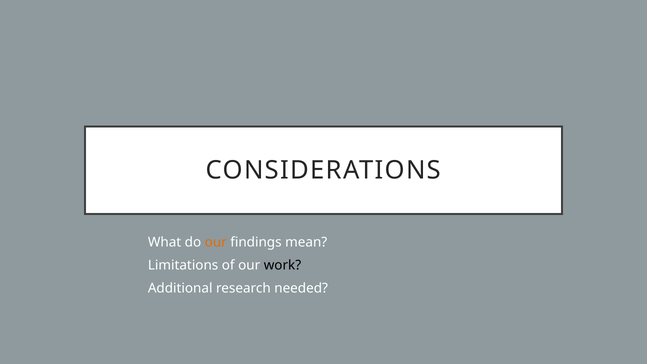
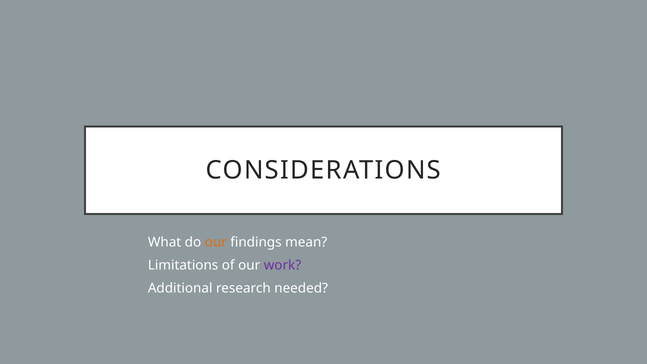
work colour: black -> purple (282, 265)
